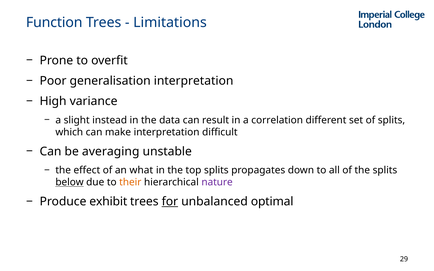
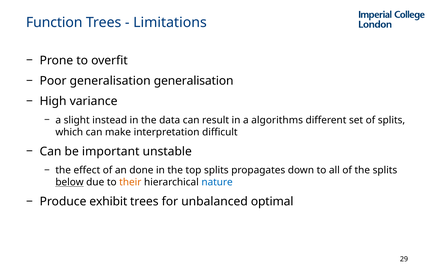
generalisation interpretation: interpretation -> generalisation (194, 81)
correlation: correlation -> algorithms (277, 120)
averaging: averaging -> important (111, 152)
what: what -> done (141, 170)
nature colour: purple -> blue (217, 182)
for underline: present -> none (170, 202)
